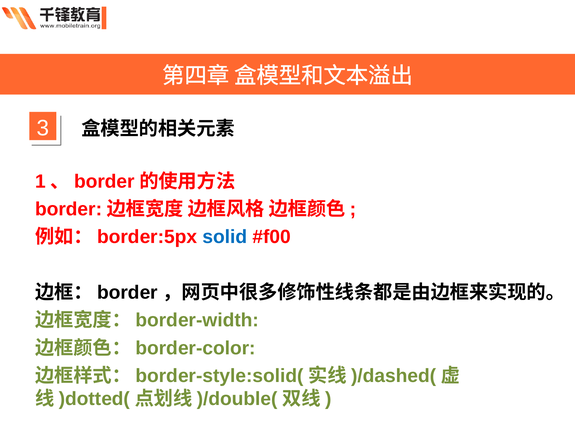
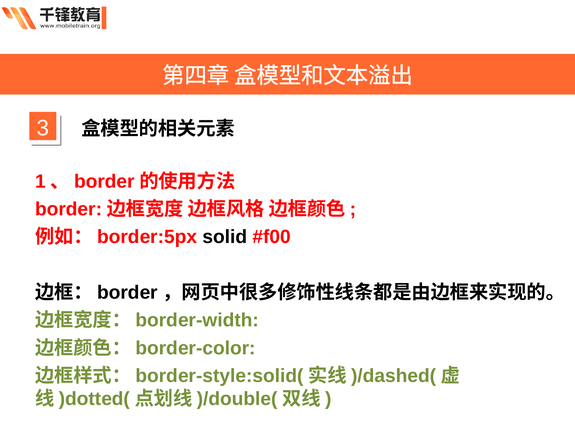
solid colour: blue -> black (225, 237)
